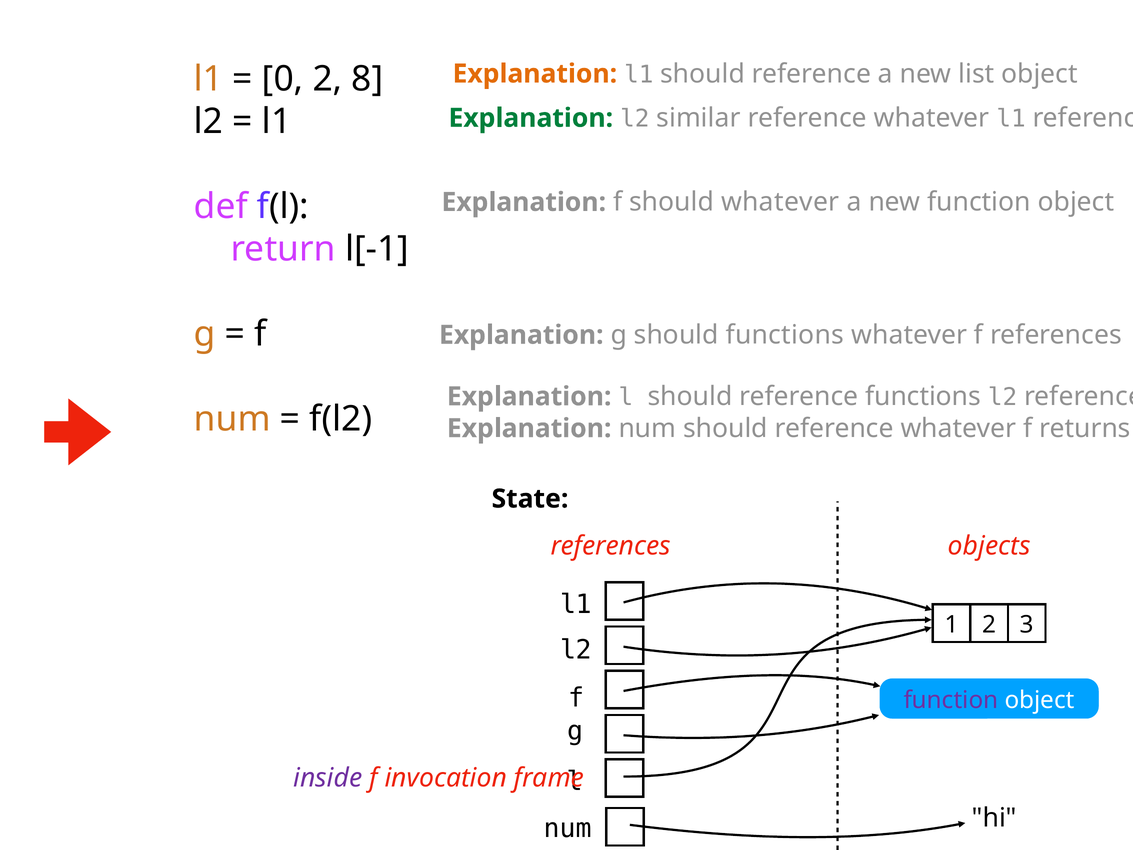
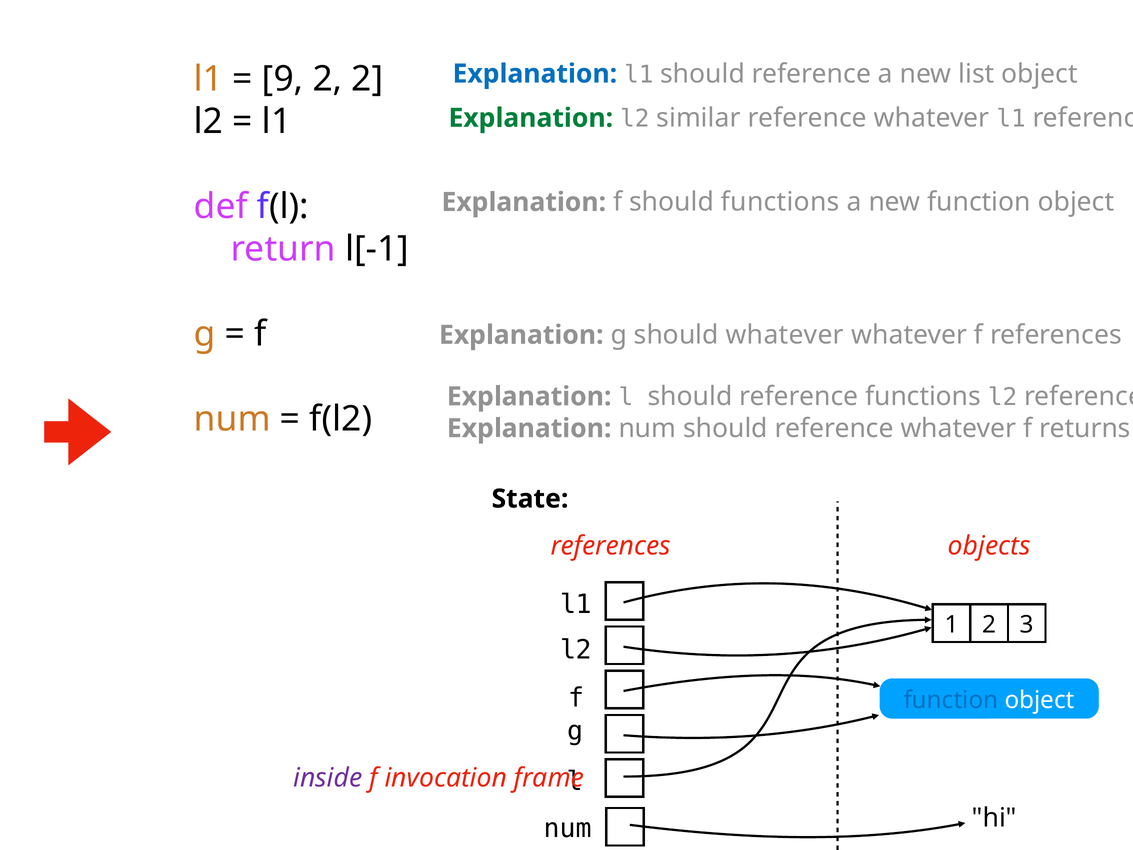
0: 0 -> 9 (283, 79)
2 8: 8 -> 2 (367, 79)
Explanation colour: orange -> blue (535, 74)
should whatever: whatever -> functions (780, 202)
should functions: functions -> whatever (785, 335)
function colour: purple -> blue (951, 700)
